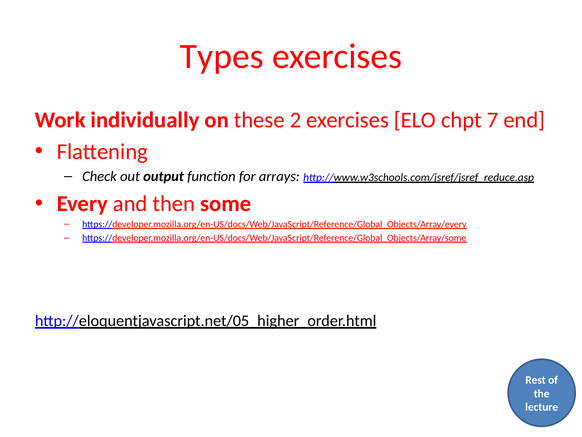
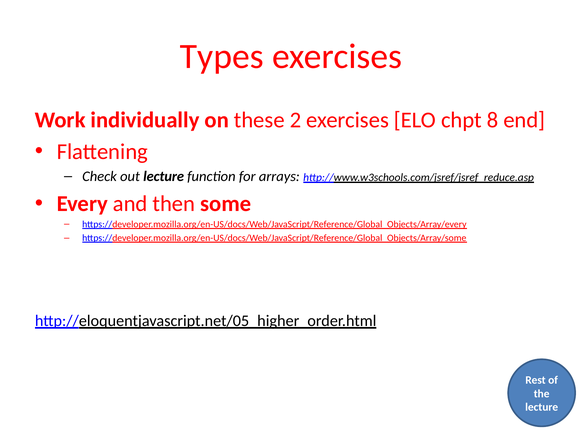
7: 7 -> 8 (493, 120)
out output: output -> lecture (164, 176)
